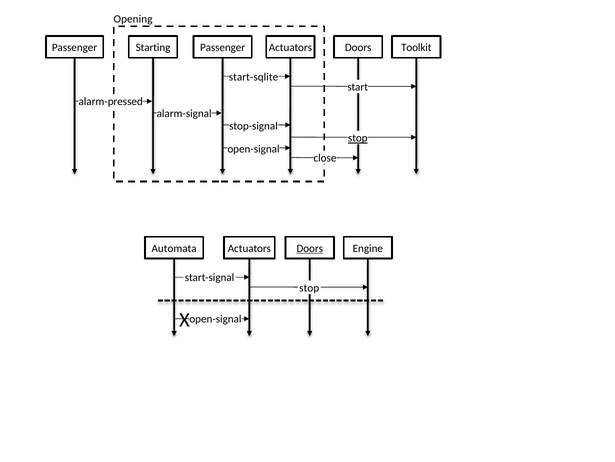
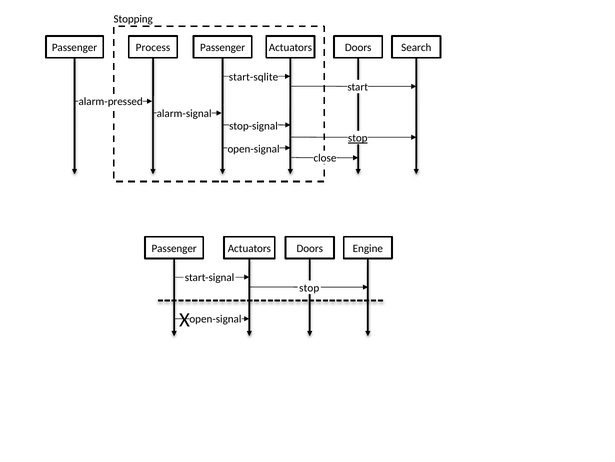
Opening: Opening -> Stopping (133, 19)
Starting: Starting -> Process (153, 48)
Toolkit: Toolkit -> Search (416, 48)
Automata: Automata -> Passenger (174, 248)
Doors underline: present -> none (310, 248)
